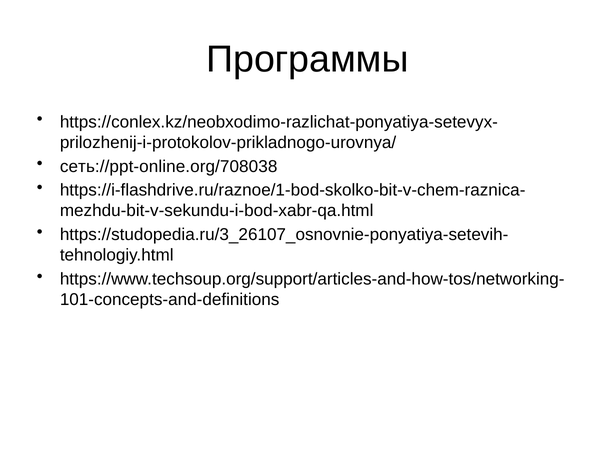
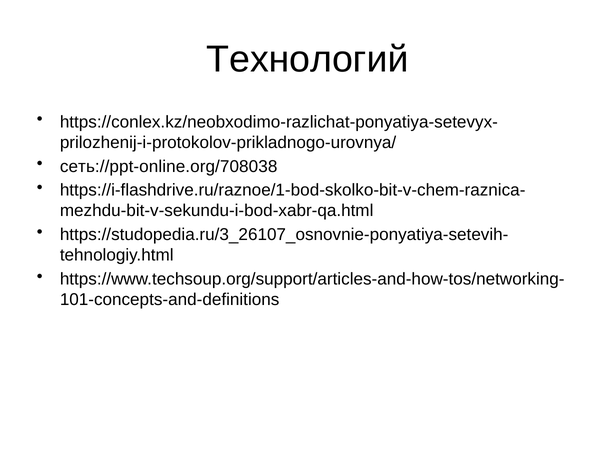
Программы: Программы -> Технологий (307, 60)
